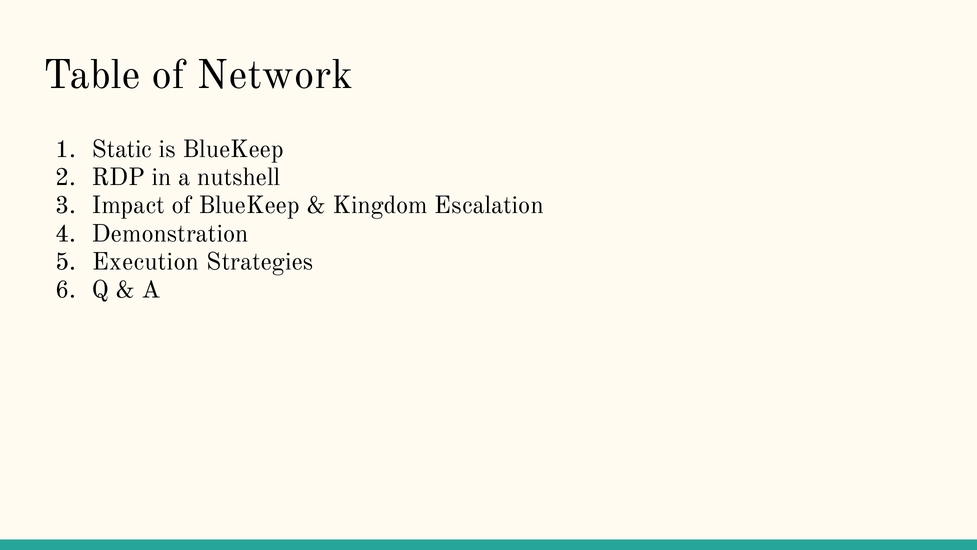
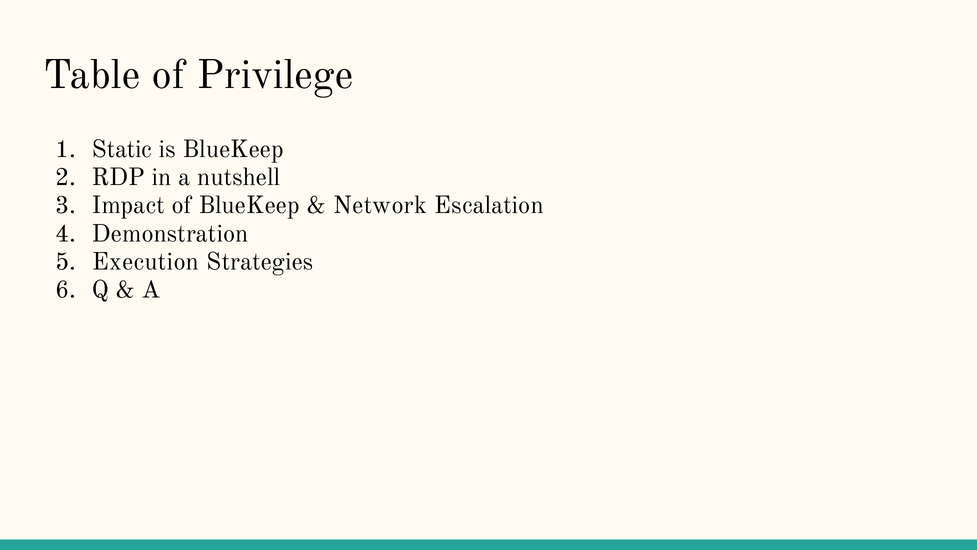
Network: Network -> Privilege (275, 75)
Kingdom: Kingdom -> Network (380, 205)
